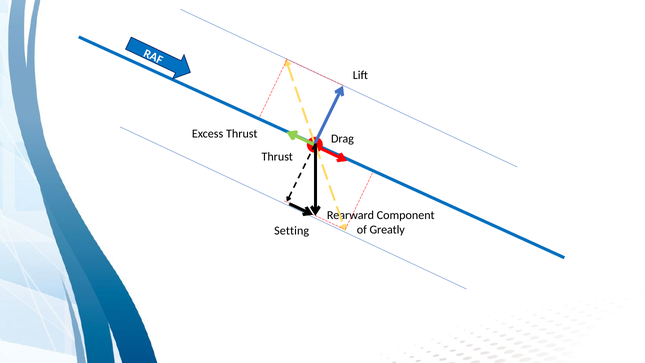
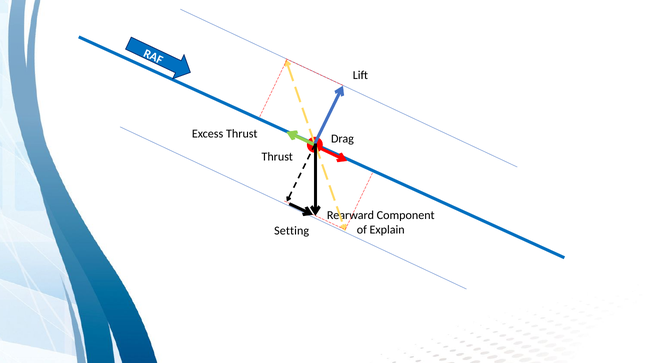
Greatly: Greatly -> Explain (387, 230)
